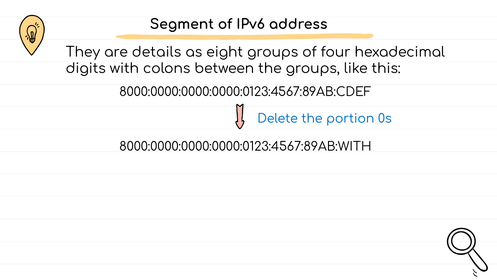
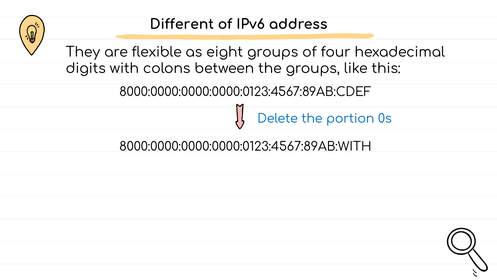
Segment: Segment -> Different (182, 24)
details: details -> flexible (157, 52)
